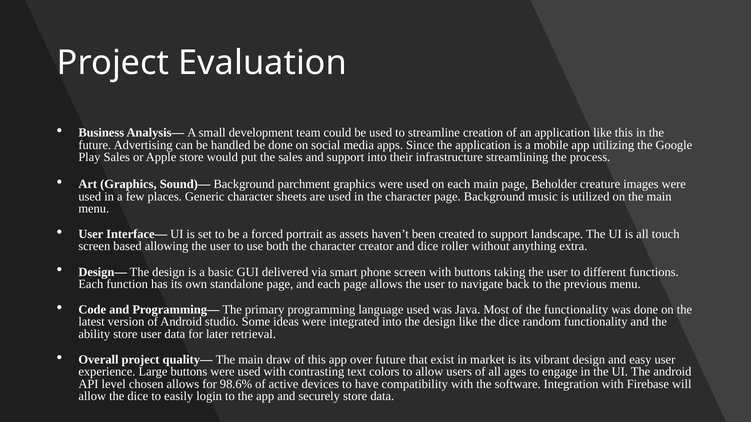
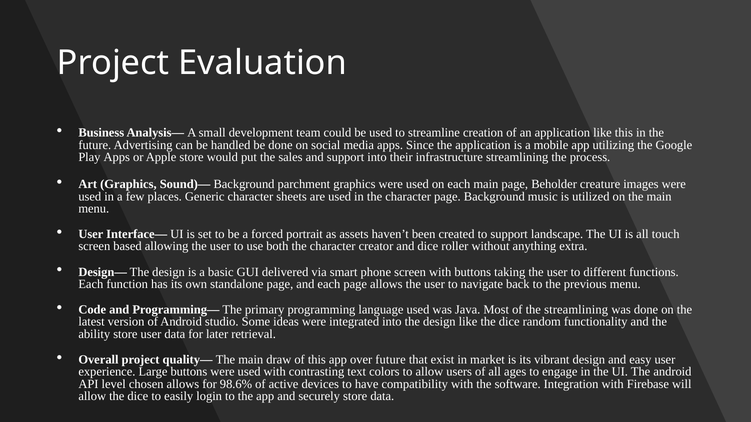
Play Sales: Sales -> Apps (117, 157)
the functionality: functionality -> streamlining (576, 310)
